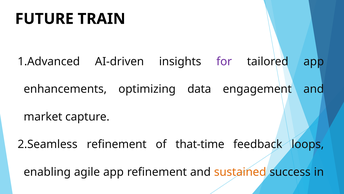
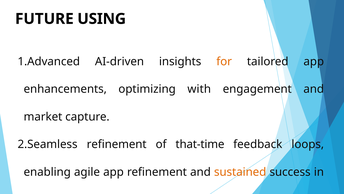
TRAIN: TRAIN -> USING (102, 19)
for colour: purple -> orange (224, 61)
data: data -> with (199, 89)
